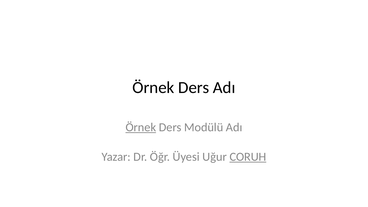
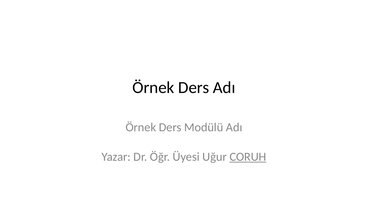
Örnek underline: present -> none (141, 127)
